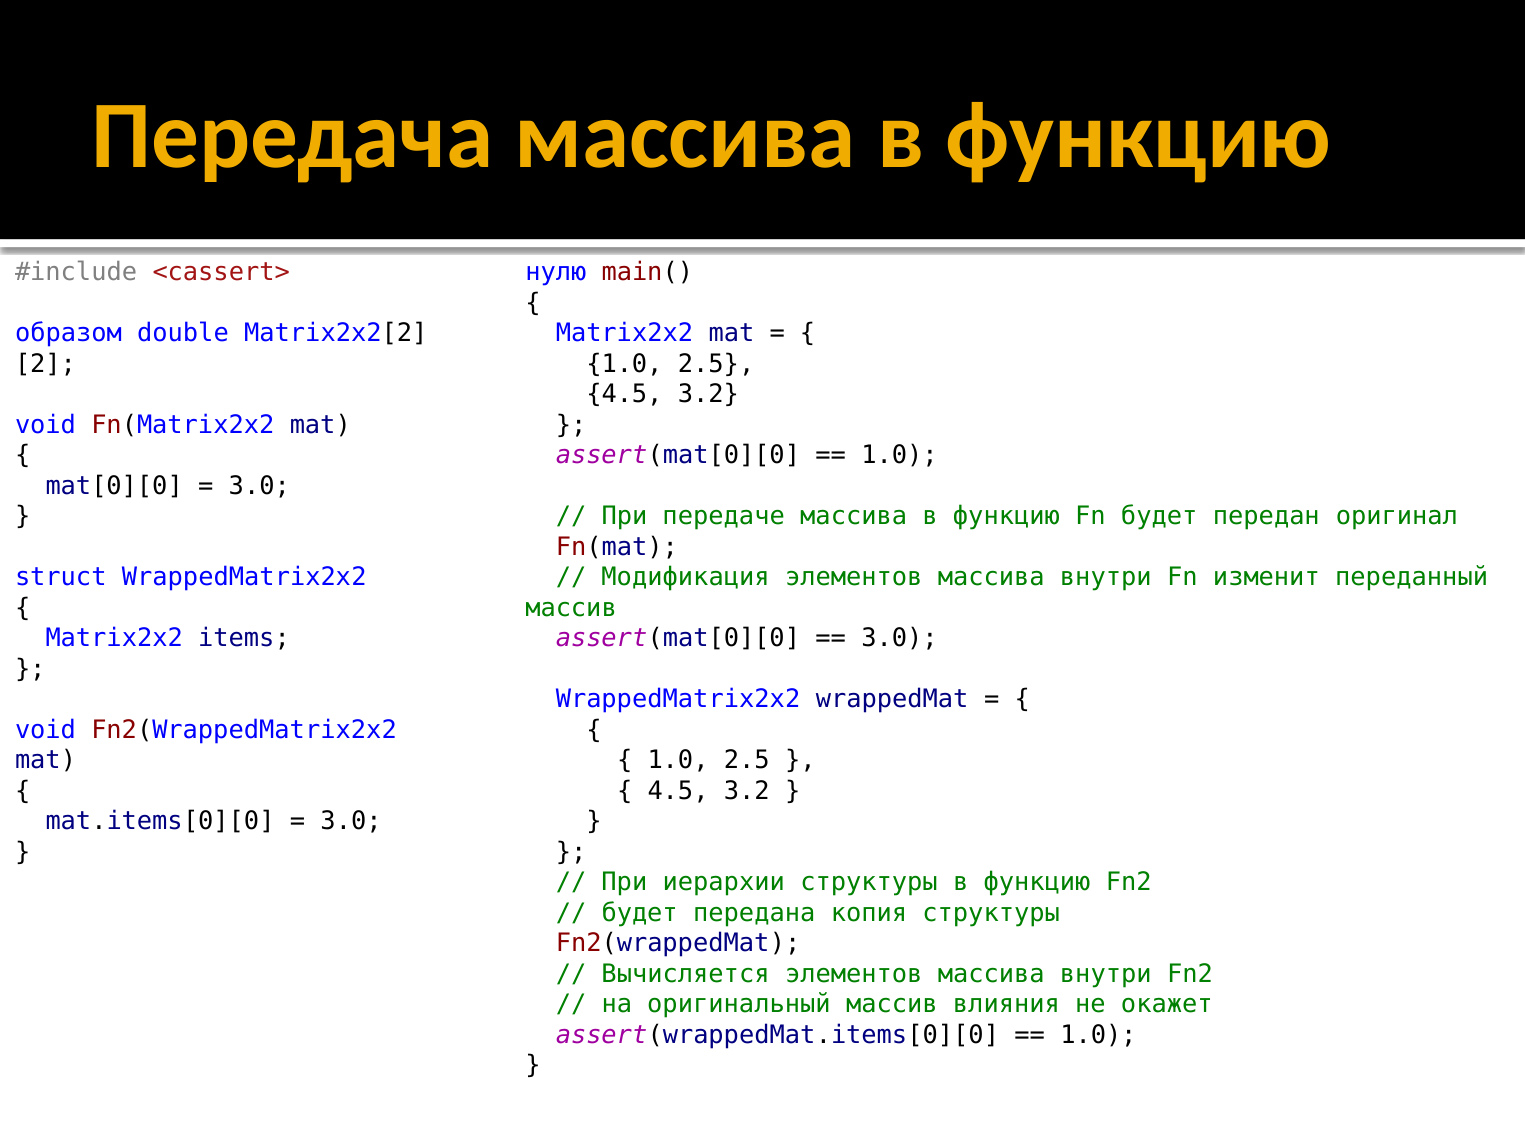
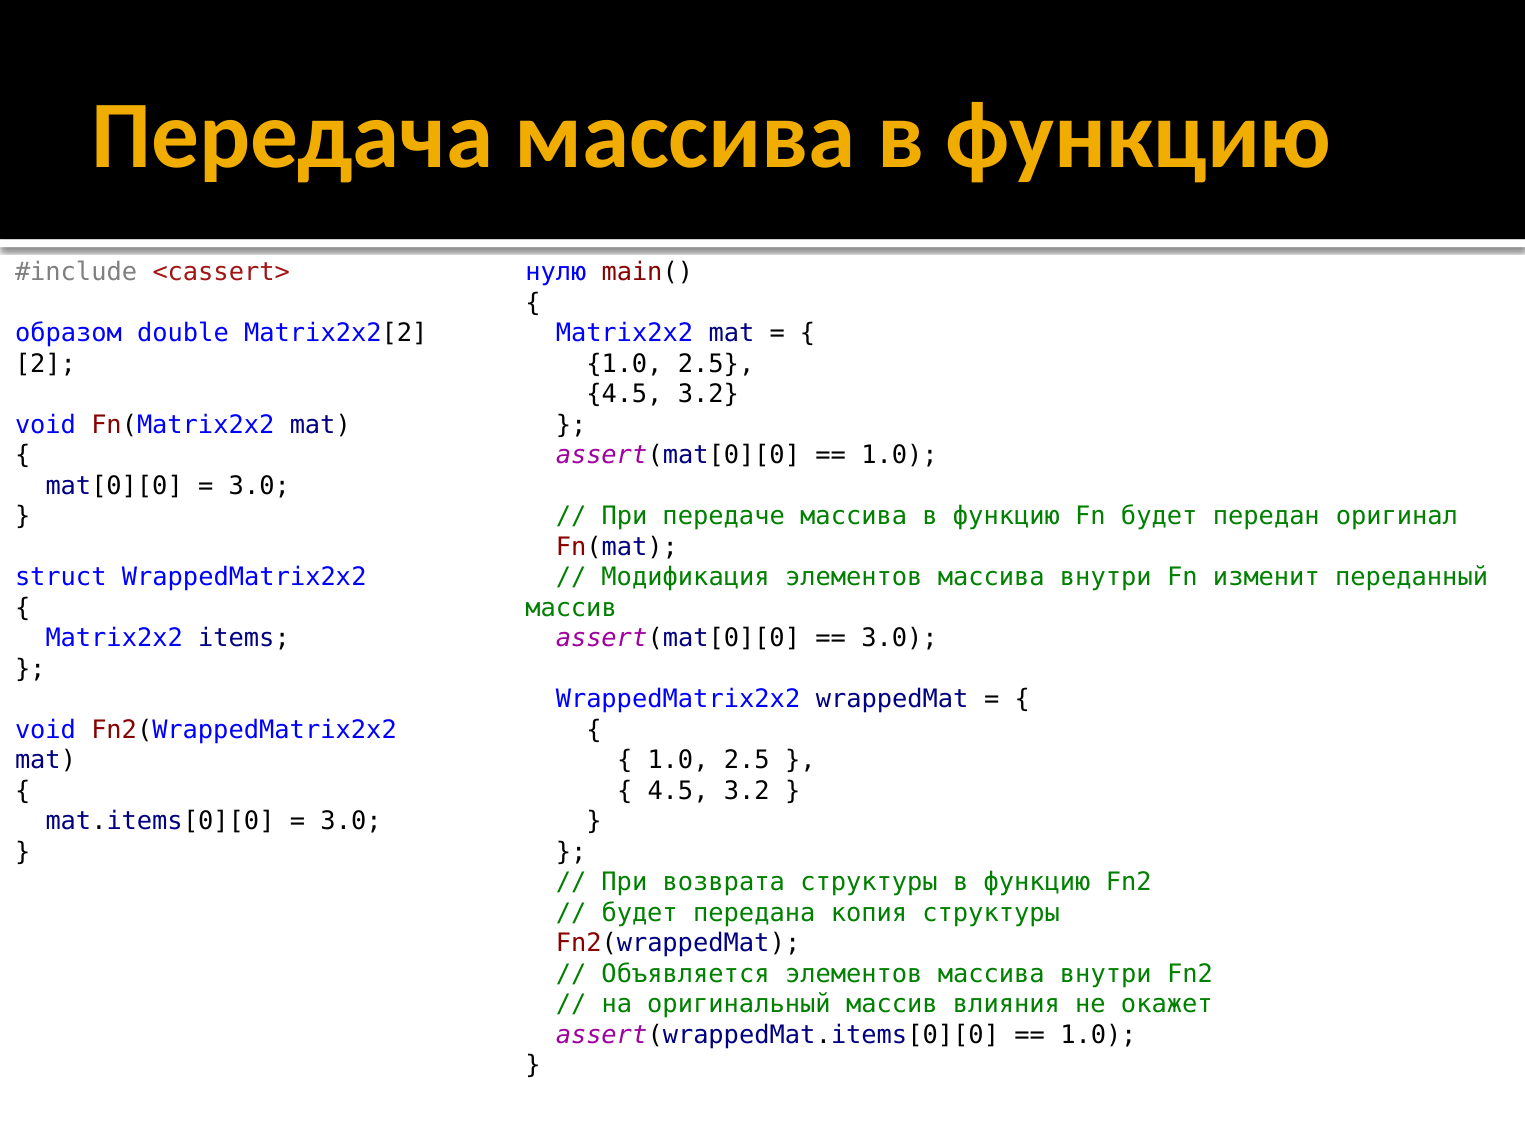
иерархии: иерархии -> возврата (724, 882)
Вычисляется: Вычисляется -> Объявляется (686, 974)
